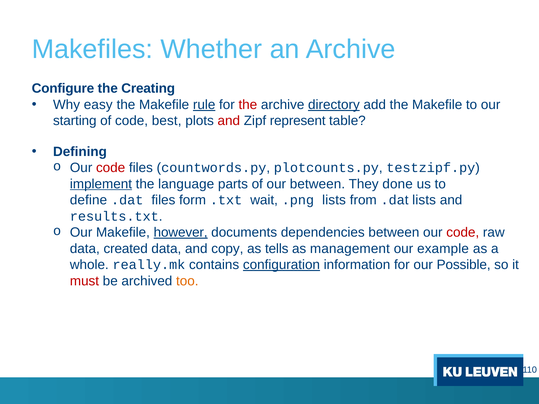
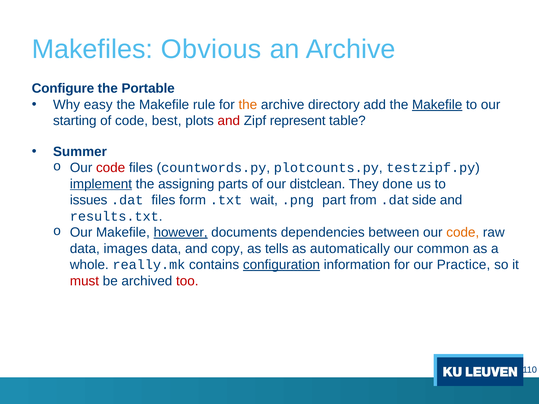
Whether: Whether -> Obvious (211, 49)
Creating: Creating -> Portable (148, 89)
rule underline: present -> none (204, 105)
the colour: red -> orange (248, 105)
directory underline: present -> none (334, 105)
Makefile underline: none -> present (437, 105)
Defining: Defining -> Summer (80, 152)
language: language -> assigning (186, 184)
our between: between -> distclean (318, 184)
define: define -> issues (89, 200)
.png lists: lists -> part (334, 200)
.dat lists: lists -> side (424, 200)
code colour: red -> orange (463, 233)
created: created -> images (126, 249)
management: management -> automatically (350, 249)
example: example -> common (443, 249)
Possible: Possible -> Practice (464, 265)
too colour: orange -> red (187, 281)
